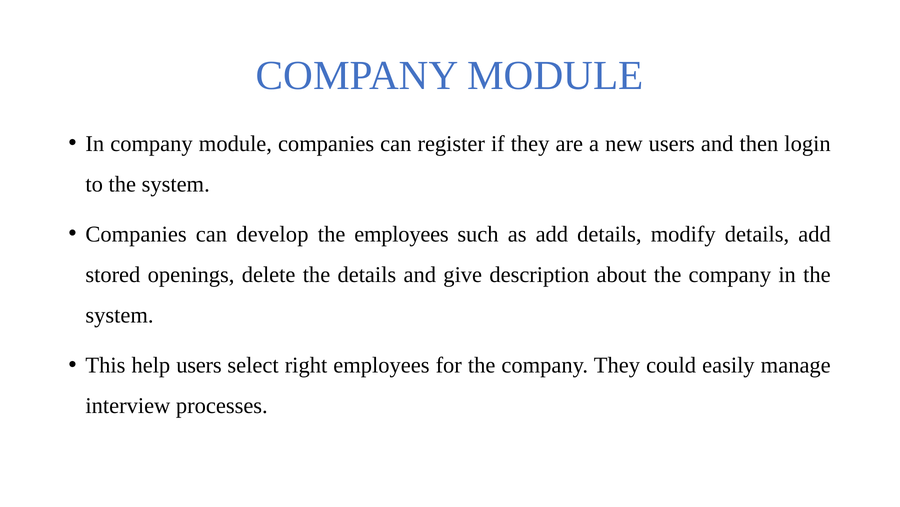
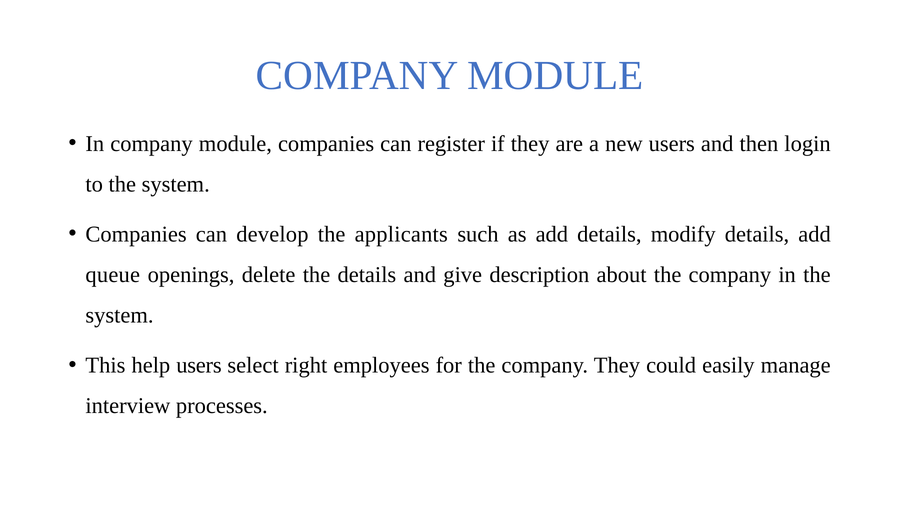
the employees: employees -> applicants (401, 234)
stored: stored -> queue (113, 274)
